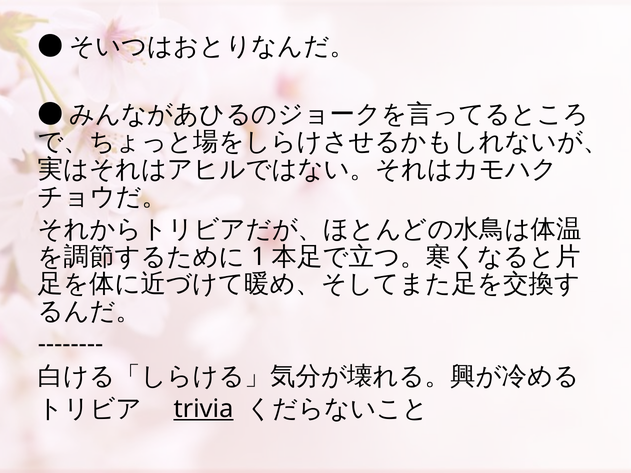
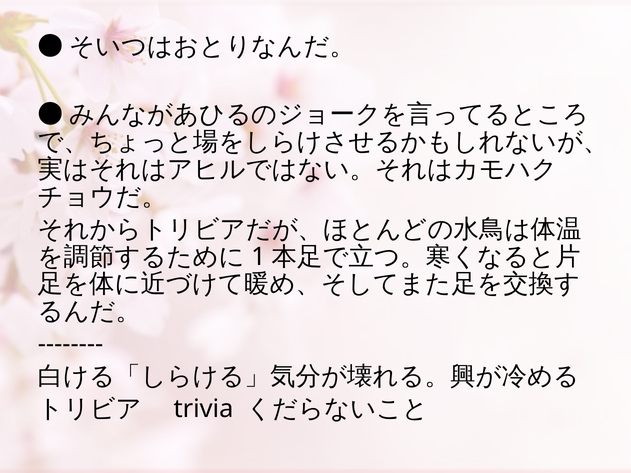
trivia underline: present -> none (203, 409)
